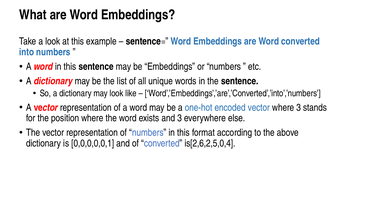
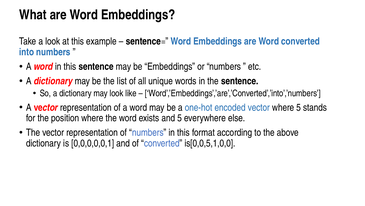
where 3: 3 -> 5 (299, 107)
and 3: 3 -> 5 (180, 118)
is[2,6,2,5,0,4: is[2,6,2,5,0,4 -> is[0,0,5,1,0,0 (210, 143)
